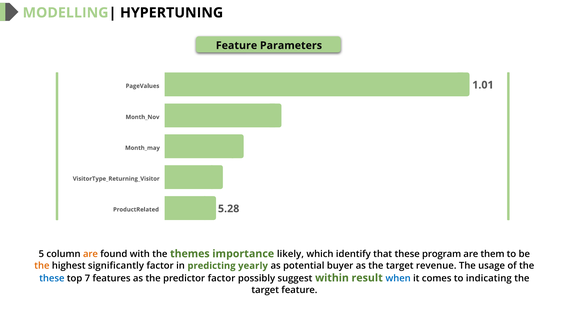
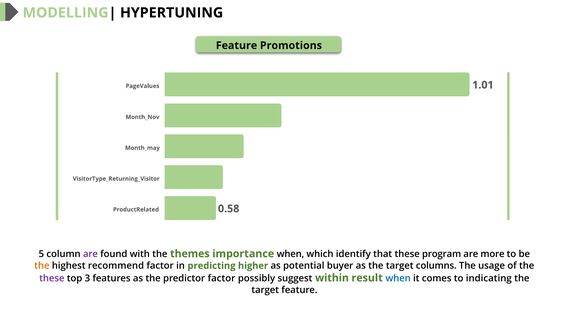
Parameters: Parameters -> Promotions (291, 46)
5.28: 5.28 -> 0.58 (229, 209)
are colour: orange -> purple (90, 254)
importance likely: likely -> when (290, 254)
them: them -> more (493, 254)
significantly: significantly -> recommend (116, 266)
yearly: yearly -> higher (253, 266)
revenue: revenue -> columns (436, 266)
these colour: blue -> purple (52, 278)
7: 7 -> 3 (87, 278)
